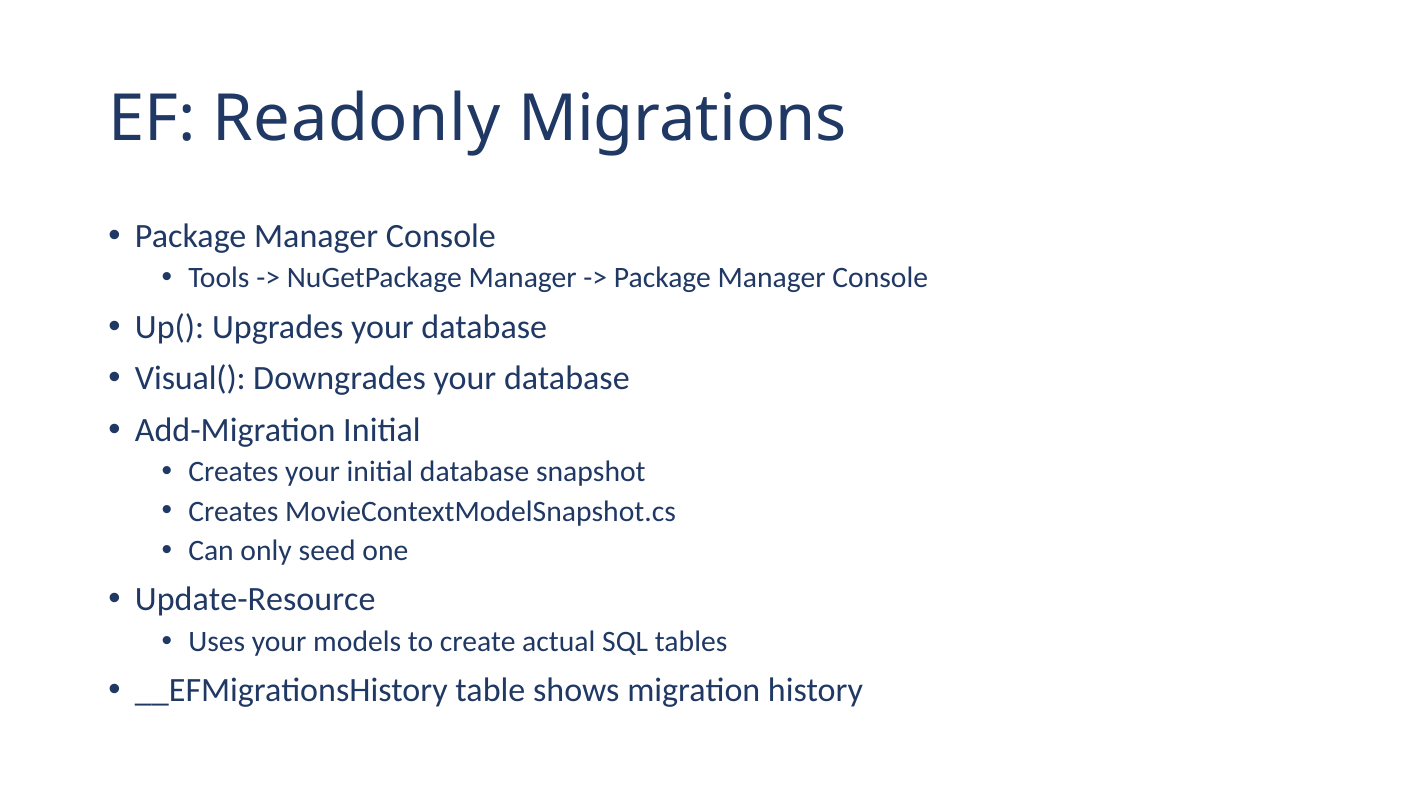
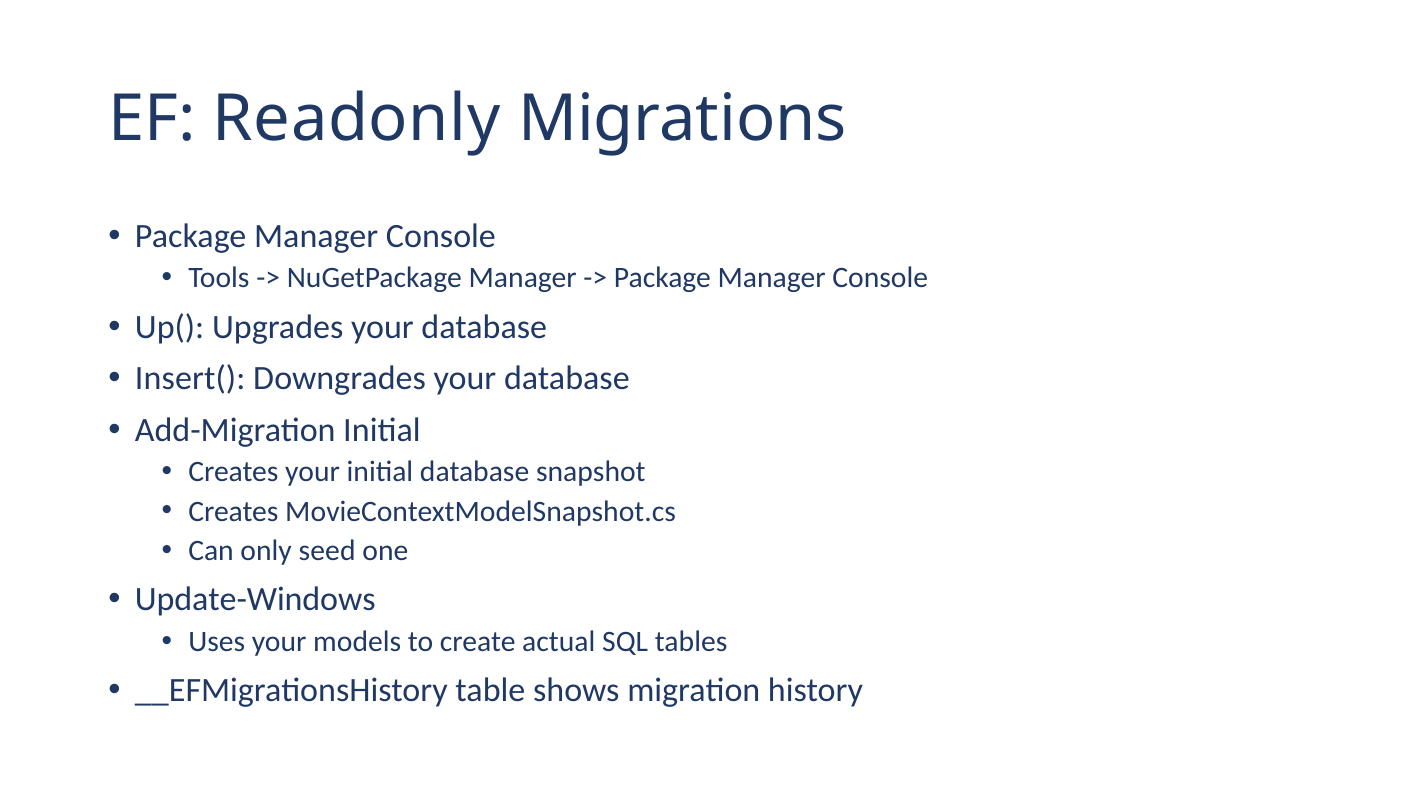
Visual(: Visual( -> Insert( (190, 379)
Update-Resource: Update-Resource -> Update-Windows (255, 600)
